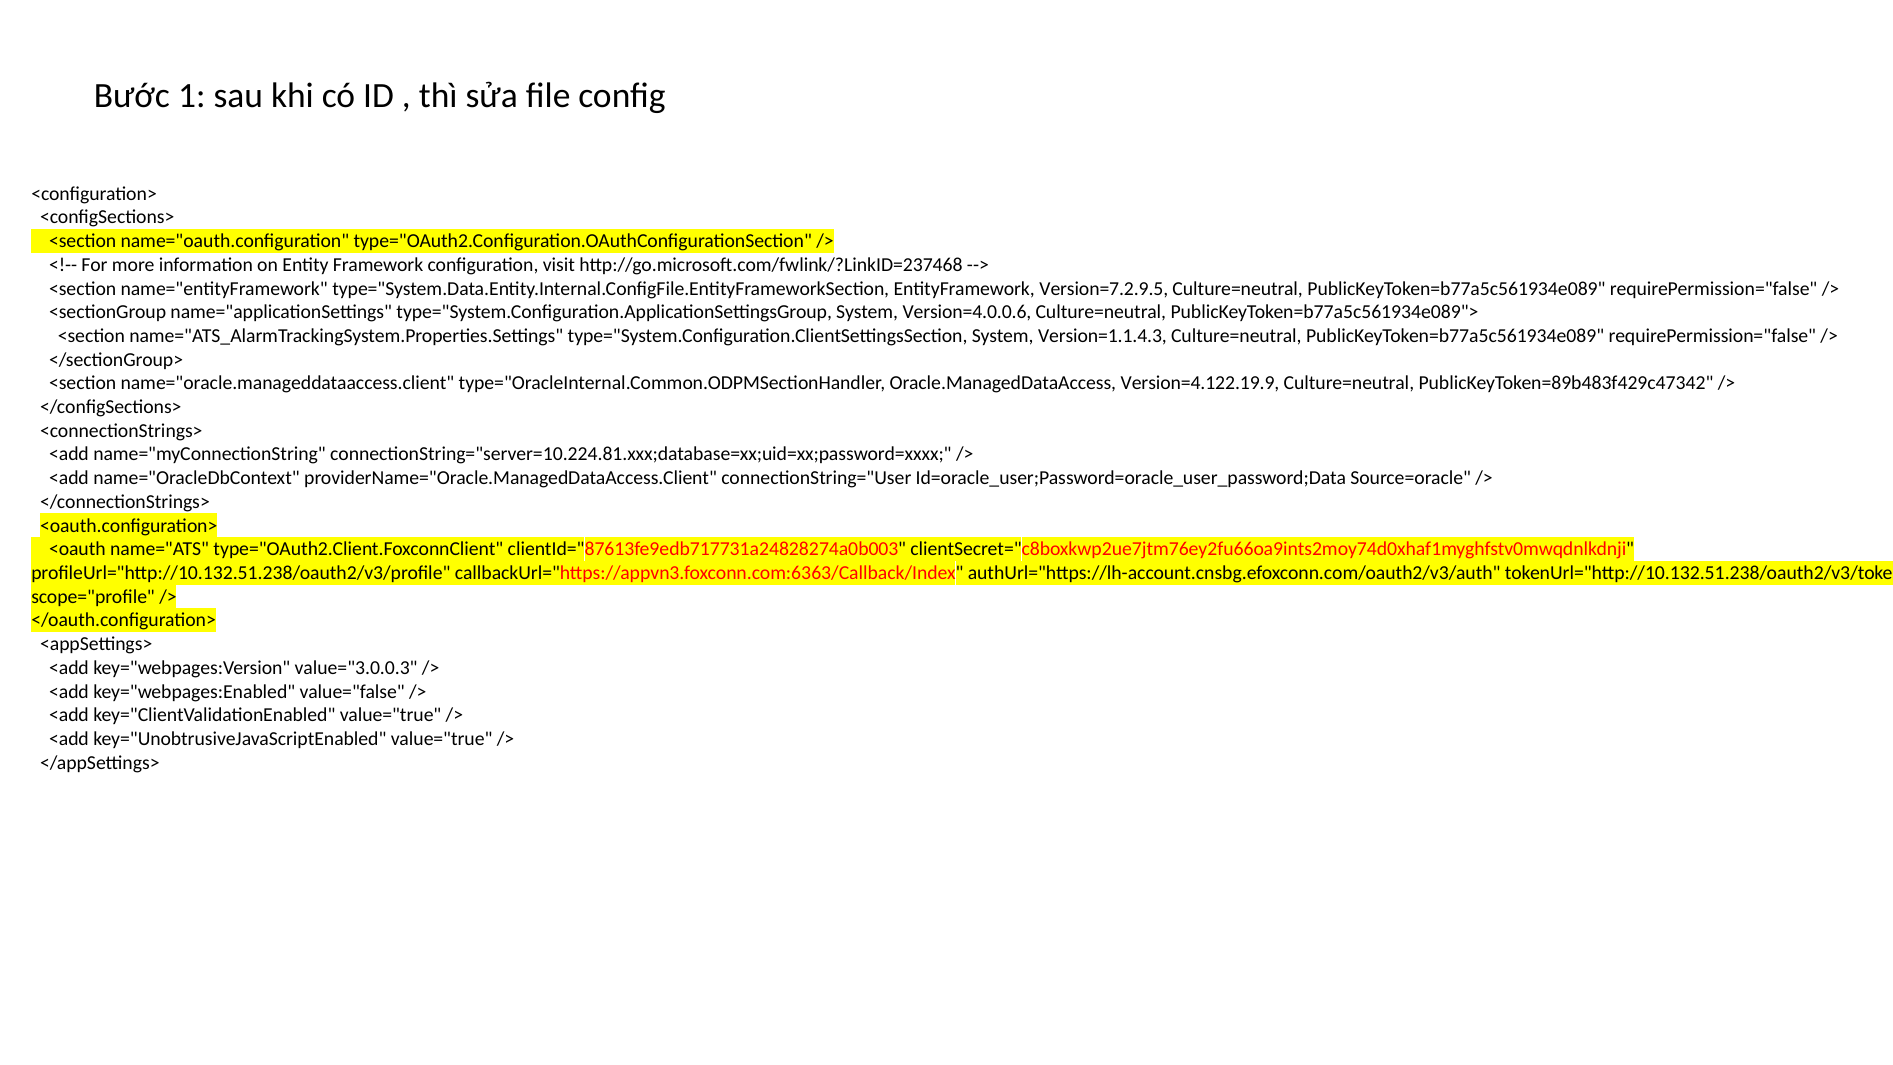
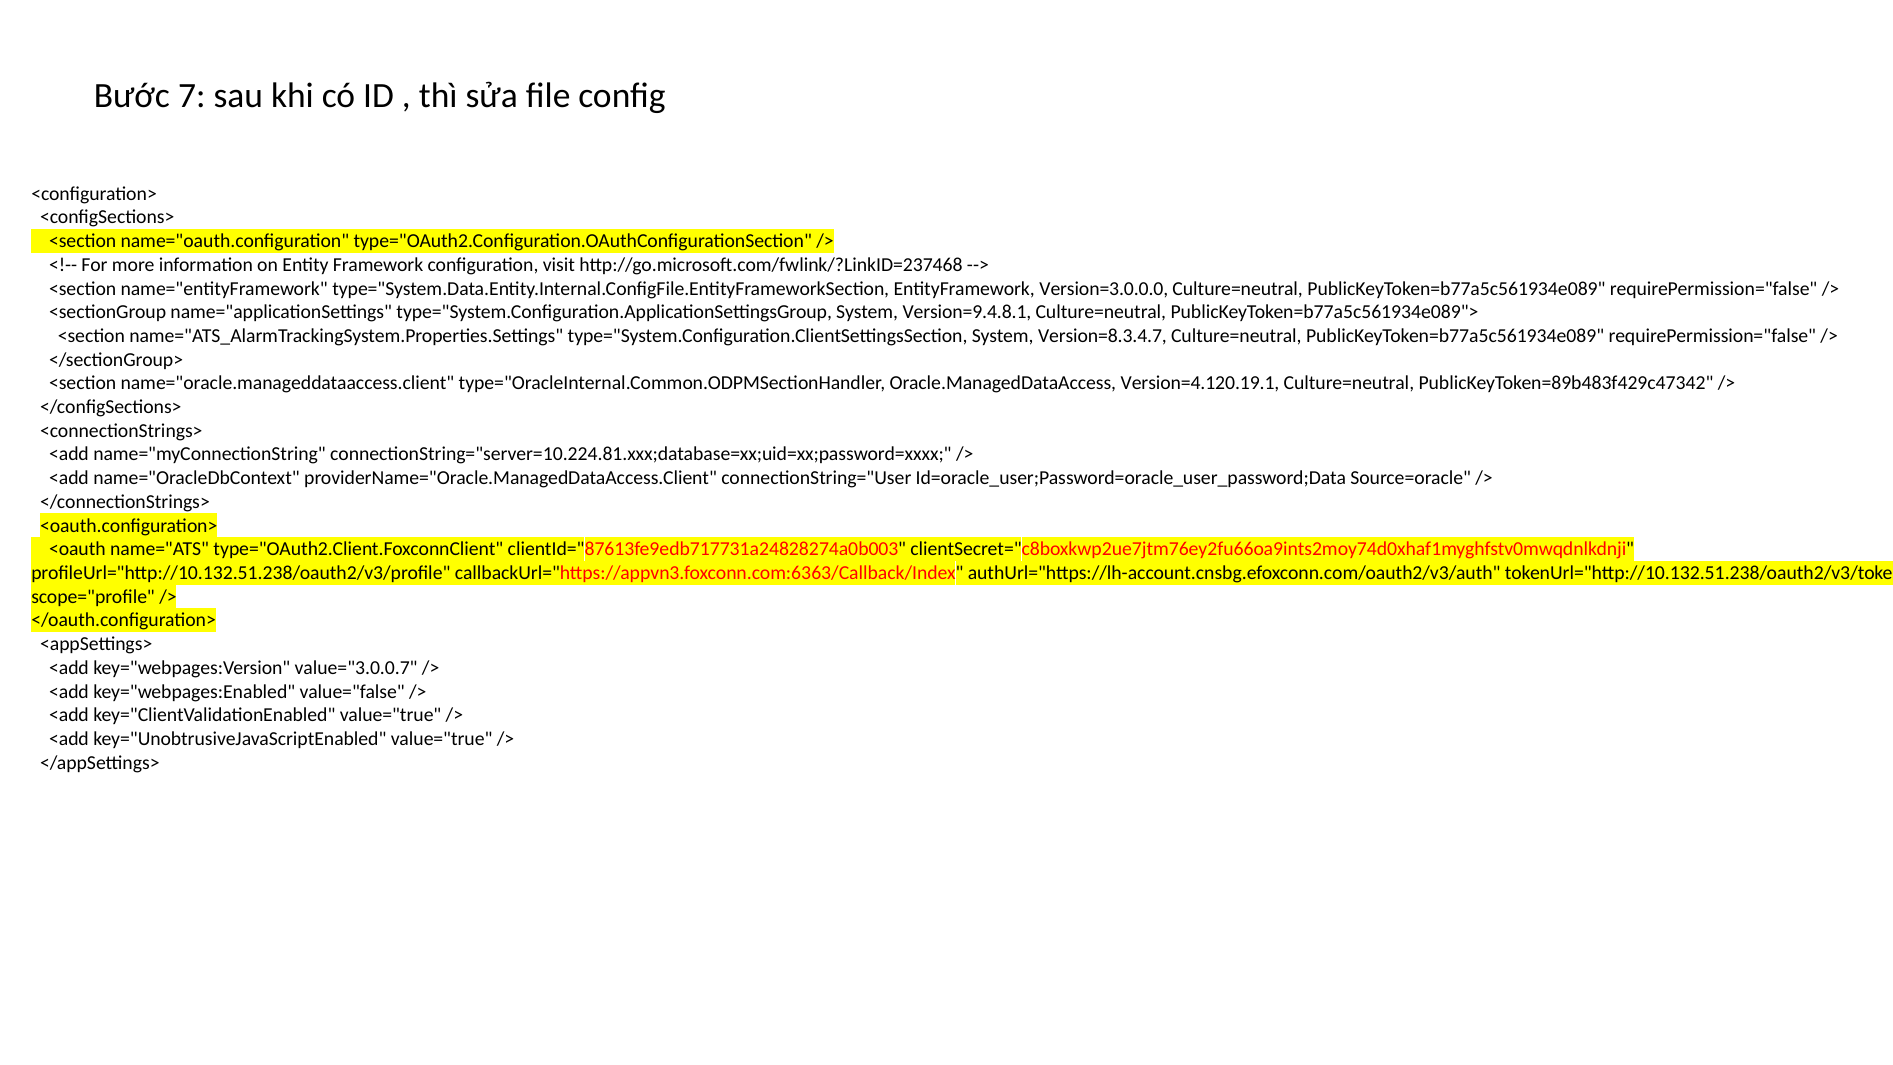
1: 1 -> 7 (192, 96)
Version=7.2.9.5: Version=7.2.9.5 -> Version=3.0.0.0 (1104, 289)
Version=4.0.0.6: Version=4.0.0.6 -> Version=9.4.8.1 (967, 312)
Version=1.1.4.3: Version=1.1.4.3 -> Version=8.3.4.7 (1102, 336)
Version=4.122.19.9: Version=4.122.19.9 -> Version=4.120.19.1 (1200, 383)
value="3.0.0.3: value="3.0.0.3 -> value="3.0.0.7 (356, 668)
